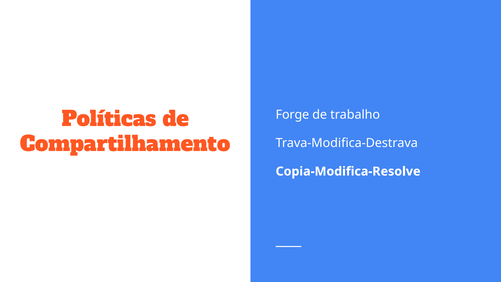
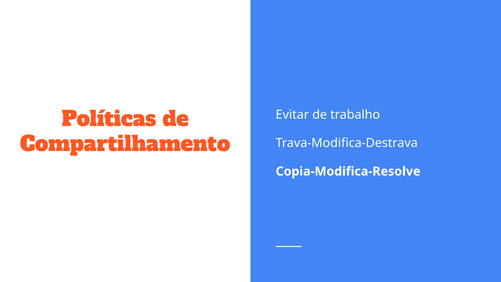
Forge: Forge -> Evitar (292, 114)
